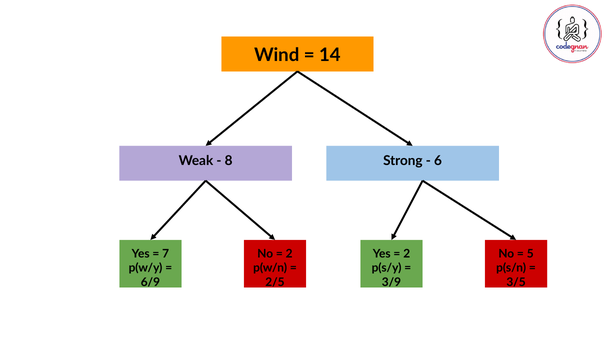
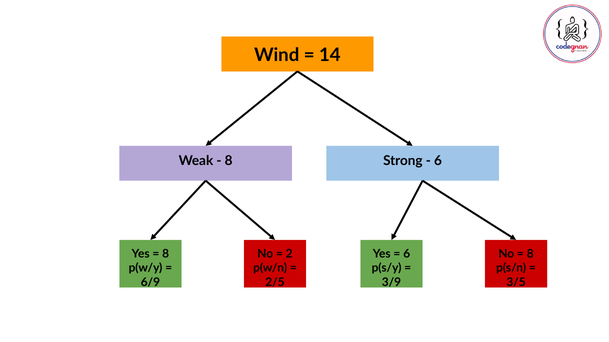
7: 7 -> 8 (166, 254)
2: 2 -> 6 (407, 254)
5: 5 -> 8 (530, 254)
